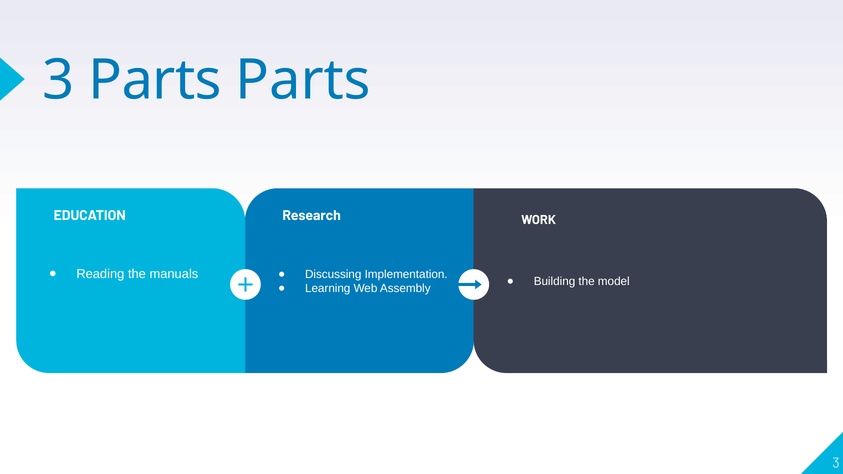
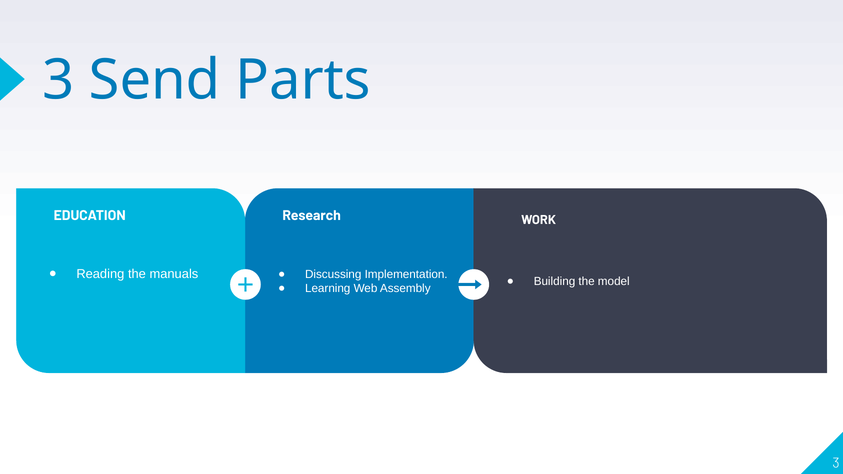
3 Parts: Parts -> Send (155, 80)
